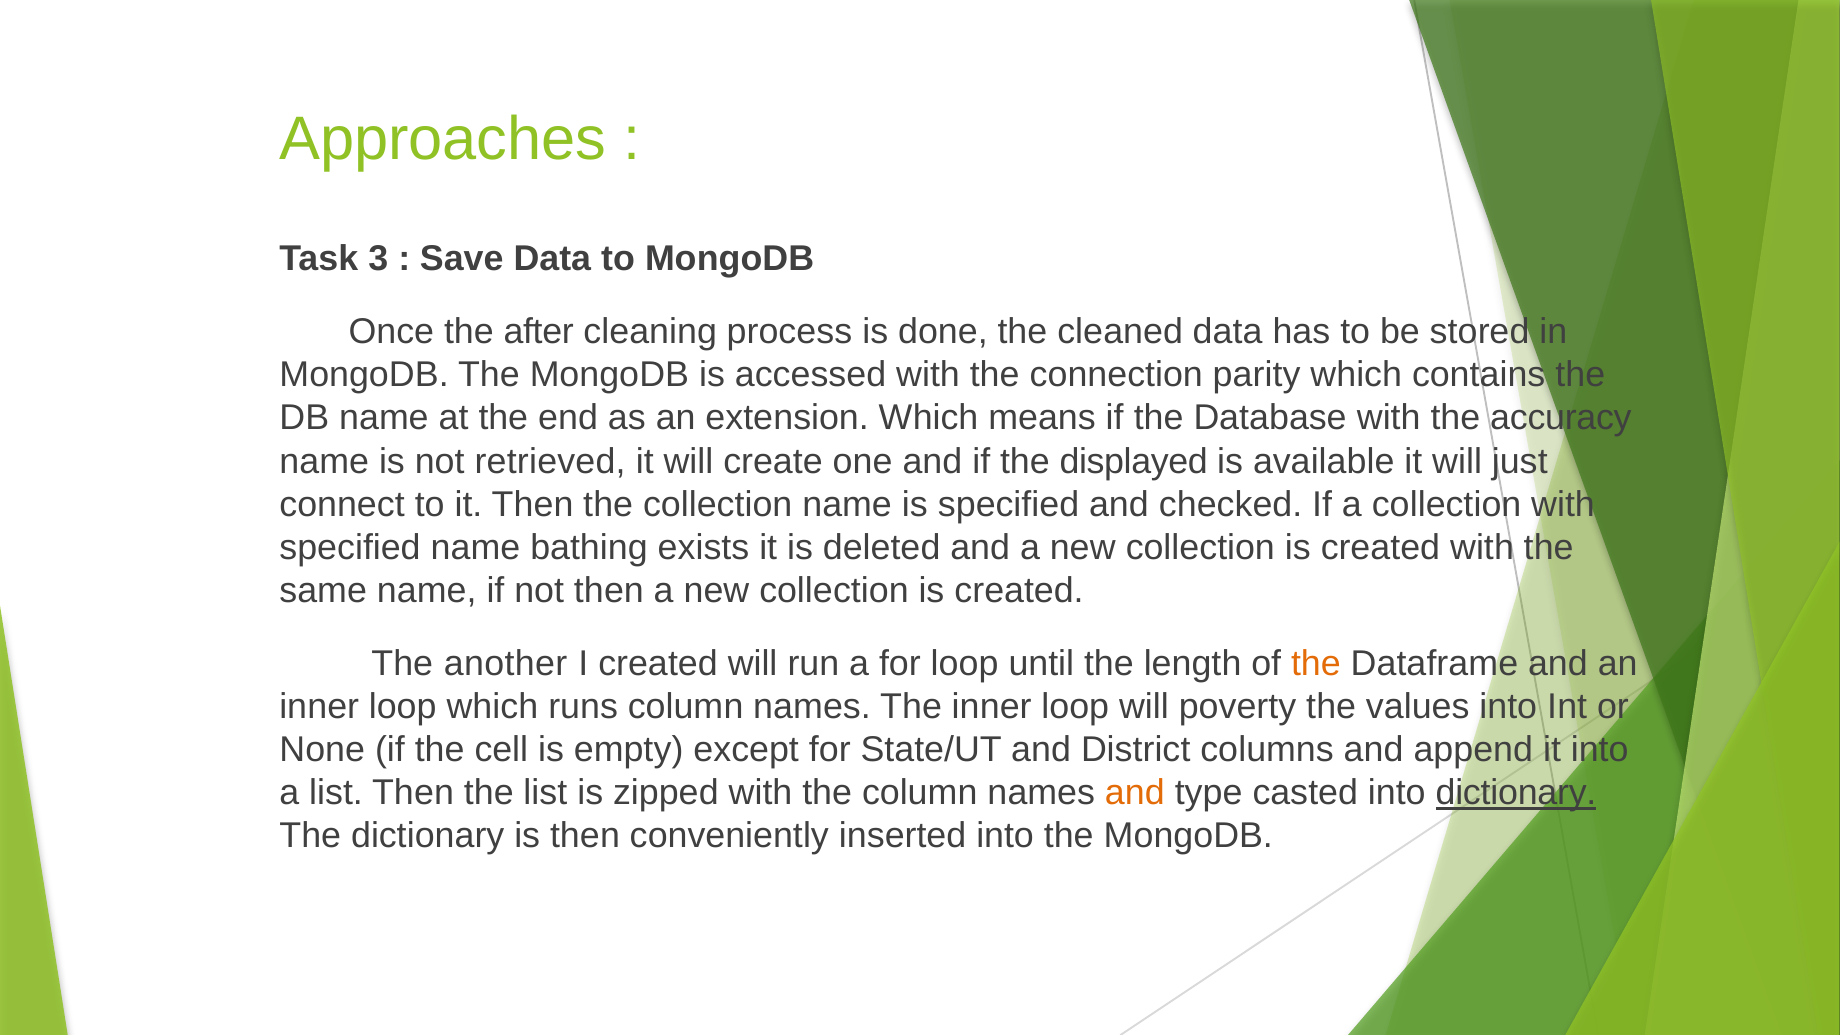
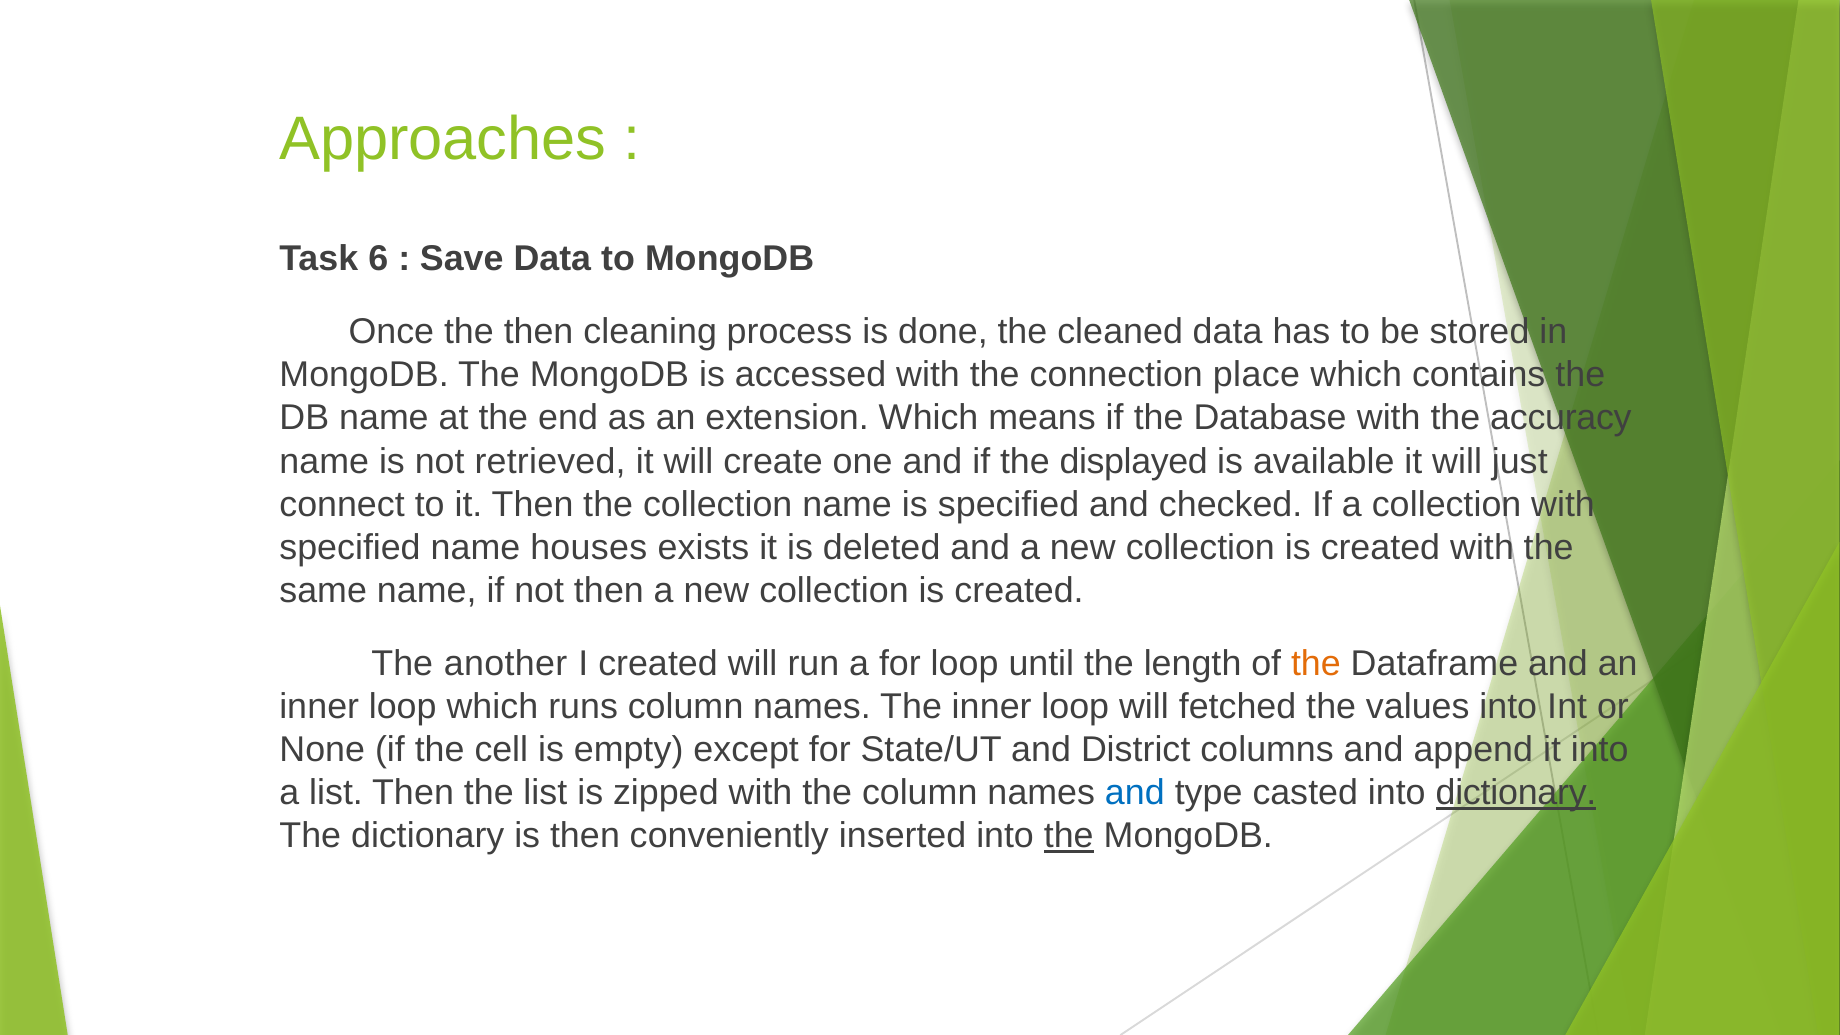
3: 3 -> 6 (378, 258)
the after: after -> then (539, 332)
parity: parity -> place (1256, 375)
bathing: bathing -> houses (589, 547)
poverty: poverty -> fetched (1238, 707)
and colour: orange -> blue (1135, 793)
the underline: none -> present (1069, 836)
